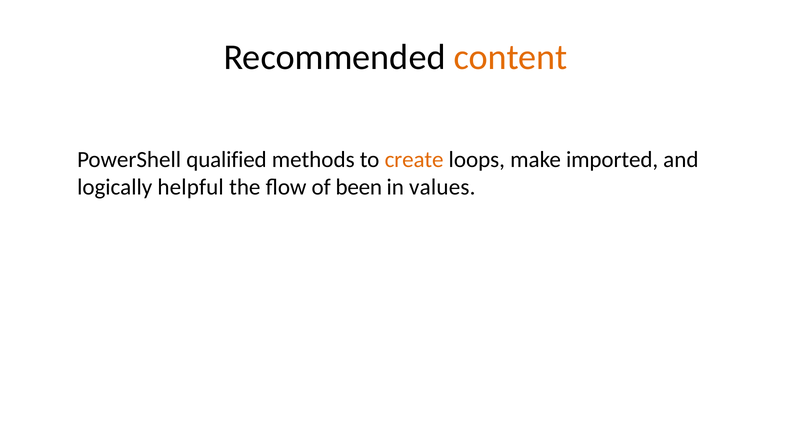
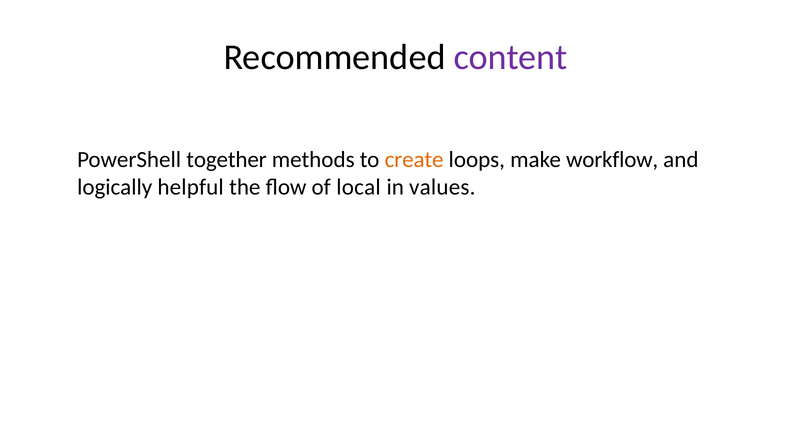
content colour: orange -> purple (510, 57)
qualified: qualified -> together (227, 159)
imported: imported -> workflow (612, 159)
been: been -> local (359, 187)
